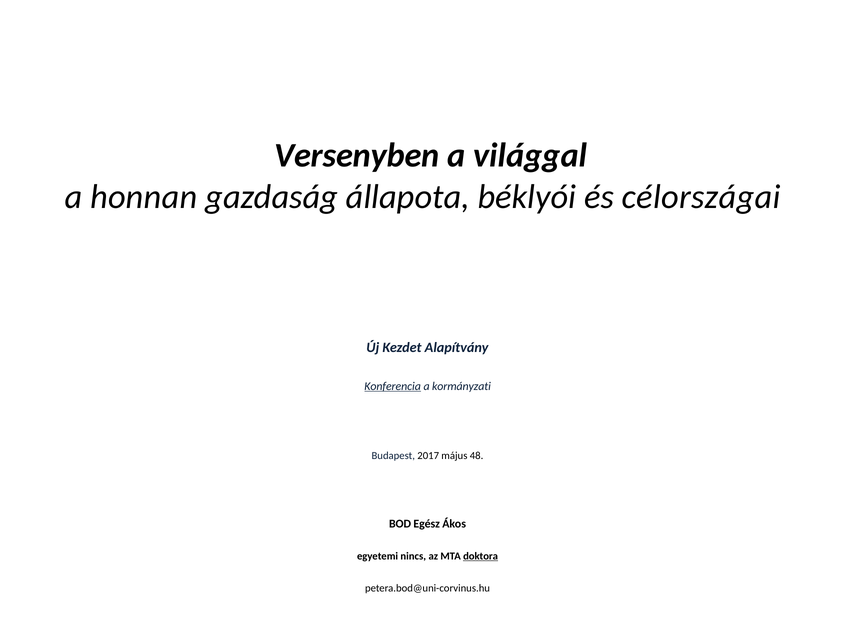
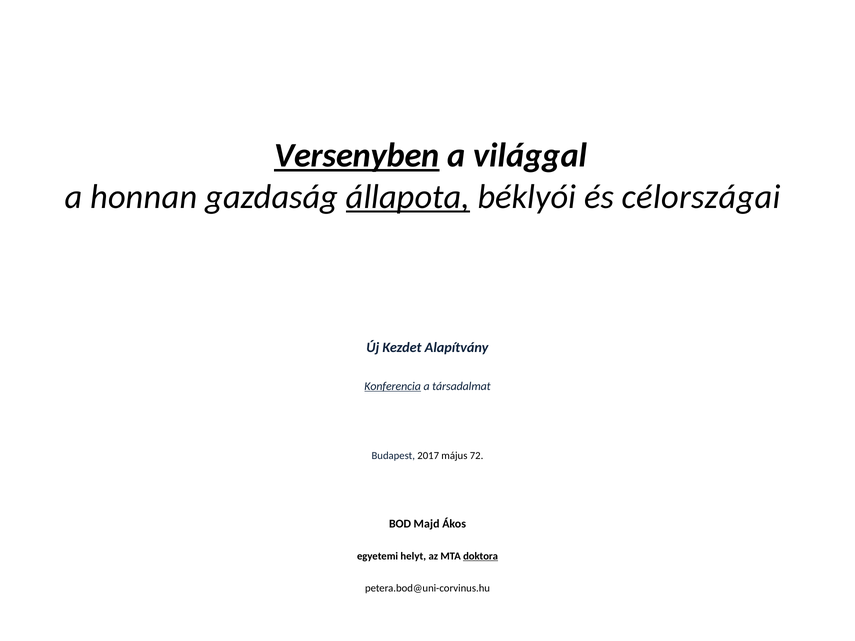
Versenyben underline: none -> present (357, 156)
állapota underline: none -> present (408, 197)
kormányzati: kormányzati -> társadalmat (461, 386)
48: 48 -> 72 (477, 456)
Egész: Egész -> Majd (427, 524)
nincs: nincs -> helyt (413, 557)
